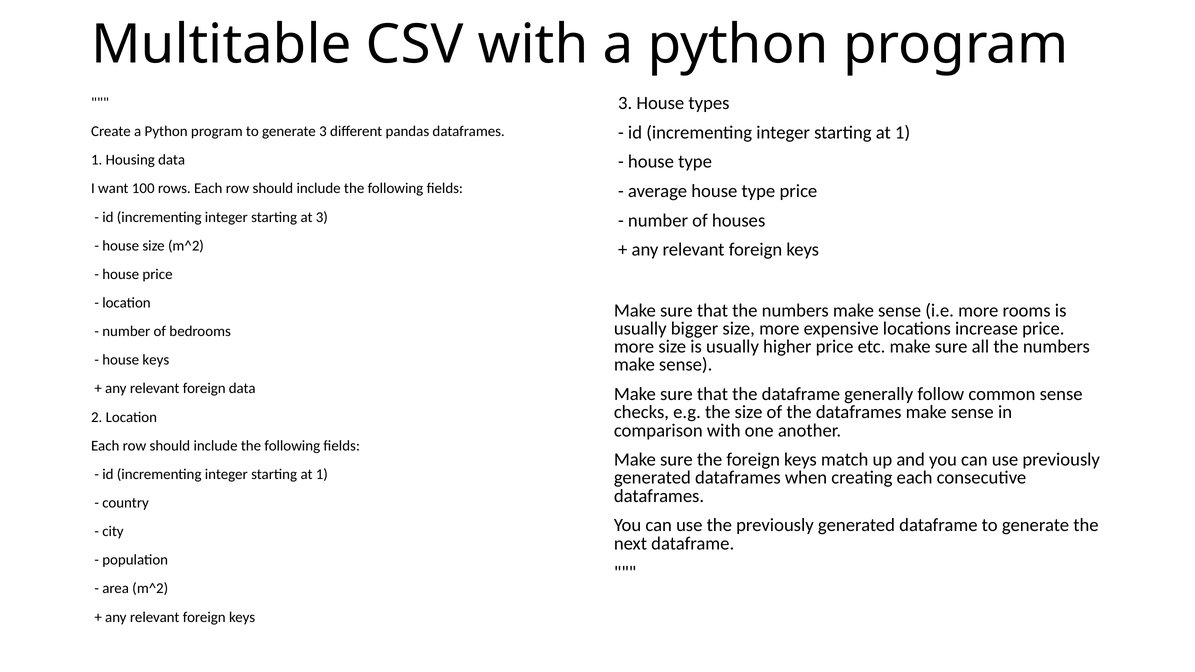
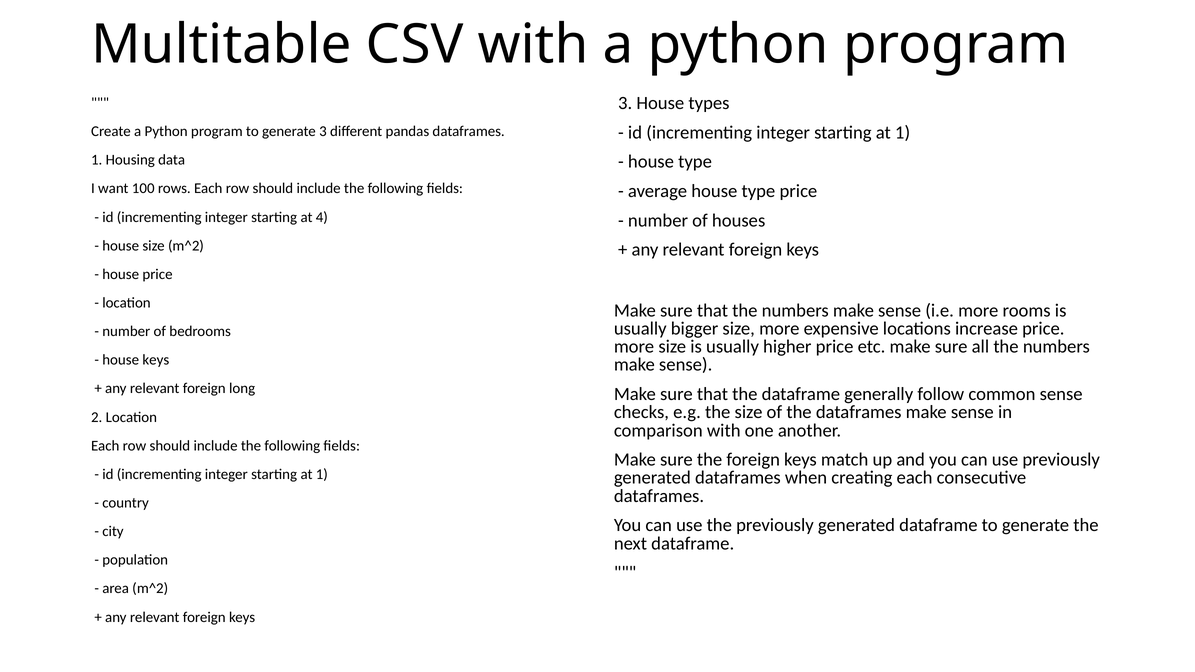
at 3: 3 -> 4 (322, 217)
foreign data: data -> long (242, 389)
